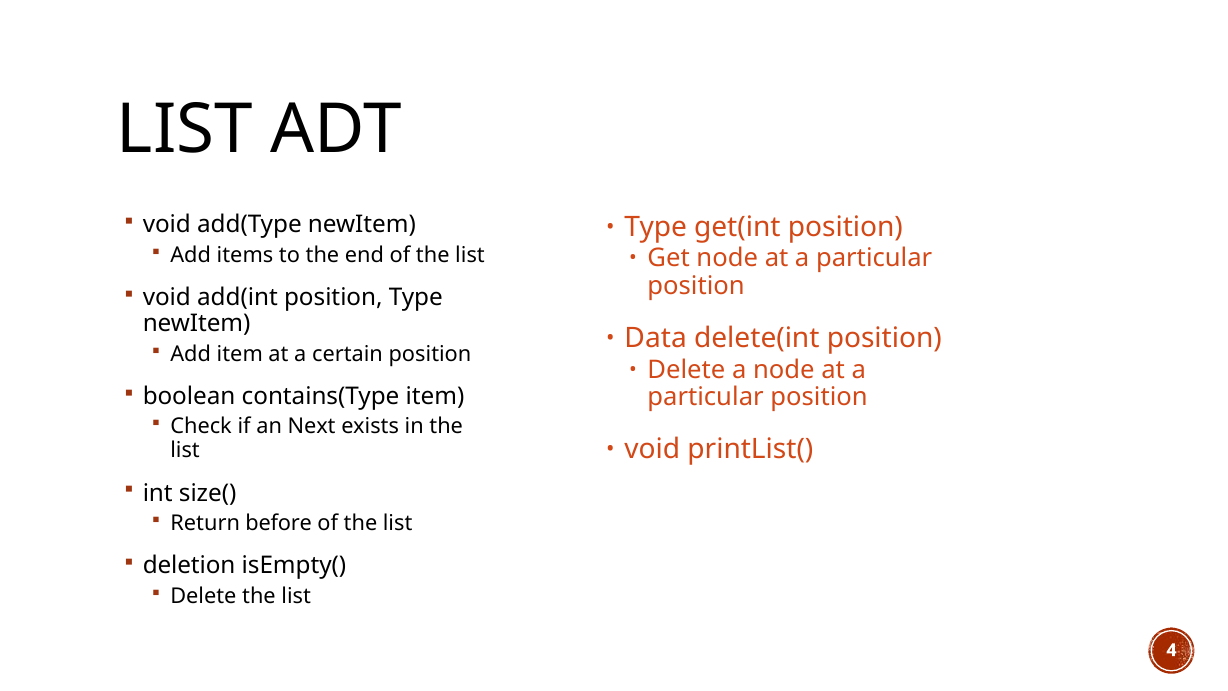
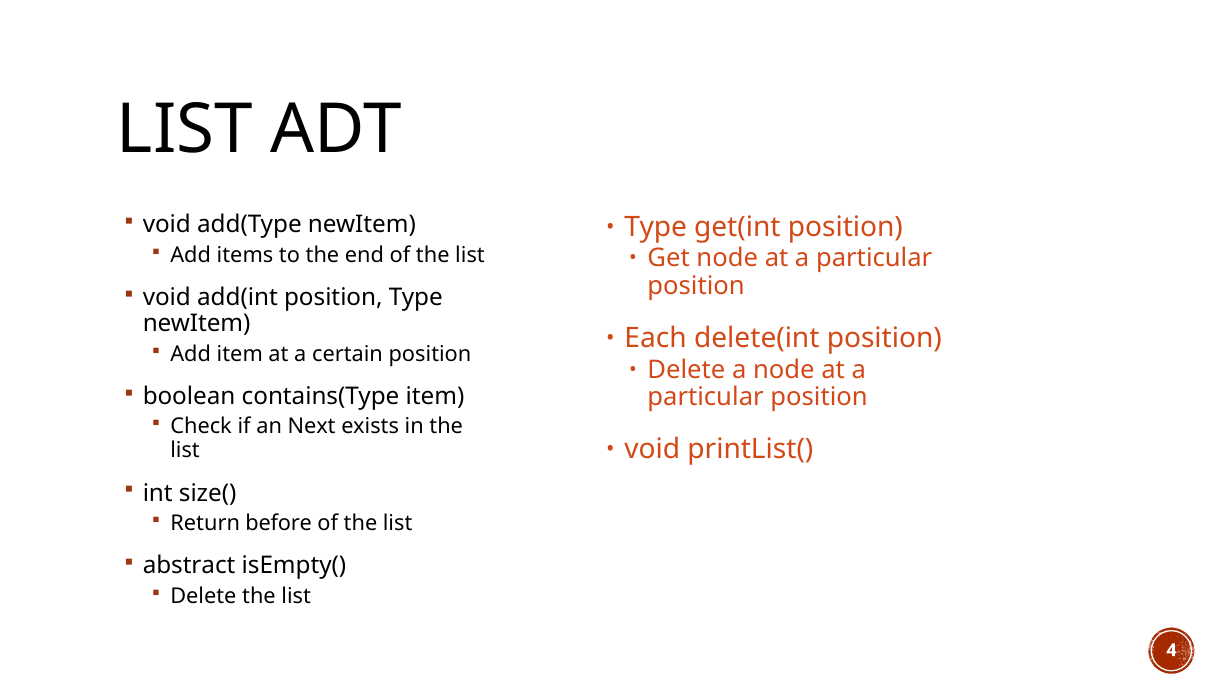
Data: Data -> Each (656, 338)
deletion: deletion -> abstract (189, 566)
